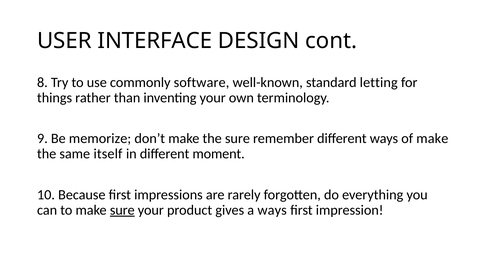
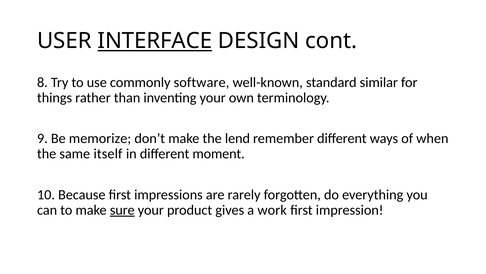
INTERFACE underline: none -> present (155, 41)
letting: letting -> similar (379, 82)
the sure: sure -> lend (237, 138)
of make: make -> when (432, 138)
a ways: ways -> work (272, 210)
